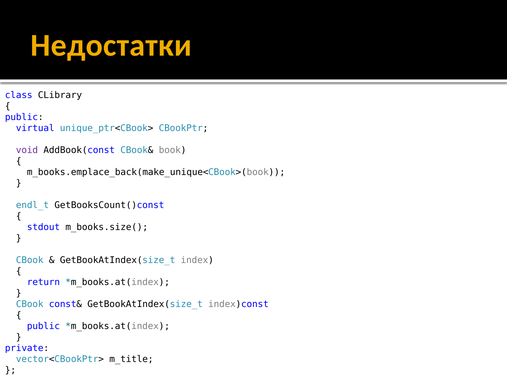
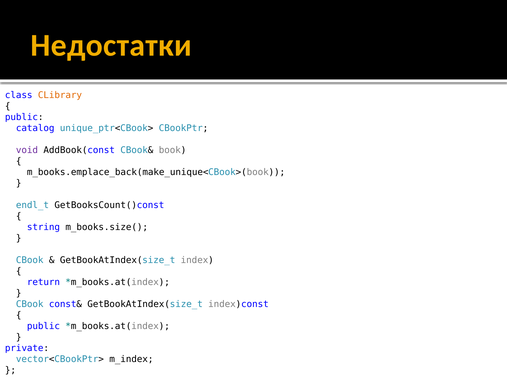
CLibrary colour: black -> orange (60, 95)
virtual: virtual -> catalog (35, 128)
stdout: stdout -> string (43, 227)
m_title: m_title -> m_index (131, 359)
